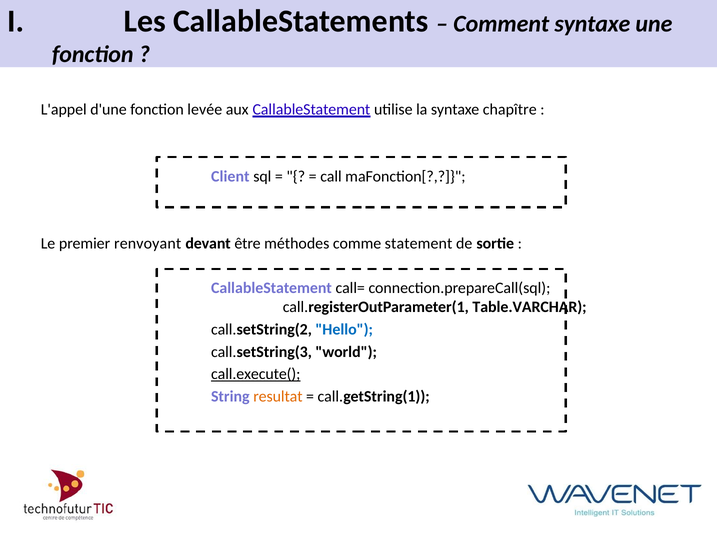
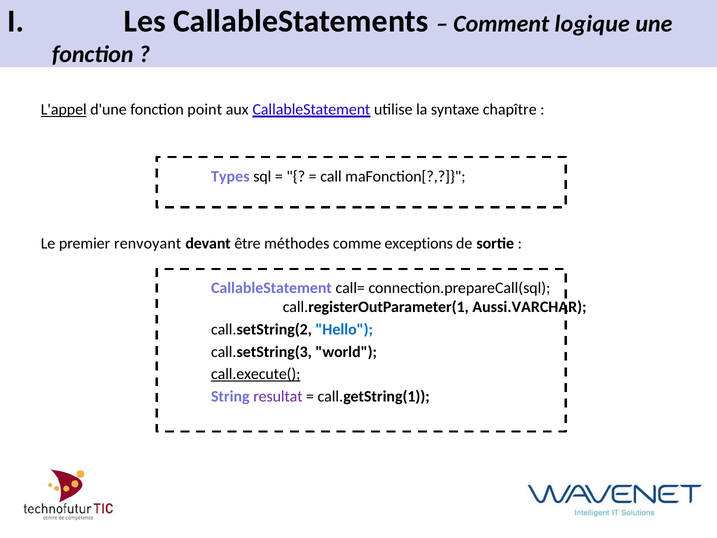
Comment syntaxe: syntaxe -> logique (592, 24)
L'appel underline: none -> present (64, 109)
levée: levée -> point (205, 109)
Client: Client -> Types (230, 176)
statement: statement -> exceptions (419, 243)
Table.VARCHAR: Table.VARCHAR -> Aussi.VARCHAR (529, 307)
resultat colour: orange -> purple (278, 396)
